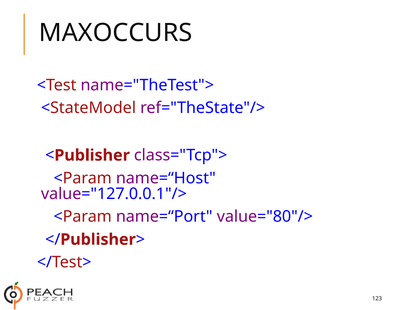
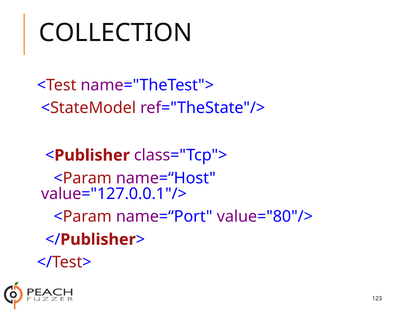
MAXOCCURS: MAXOCCURS -> COLLECTION (116, 33)
